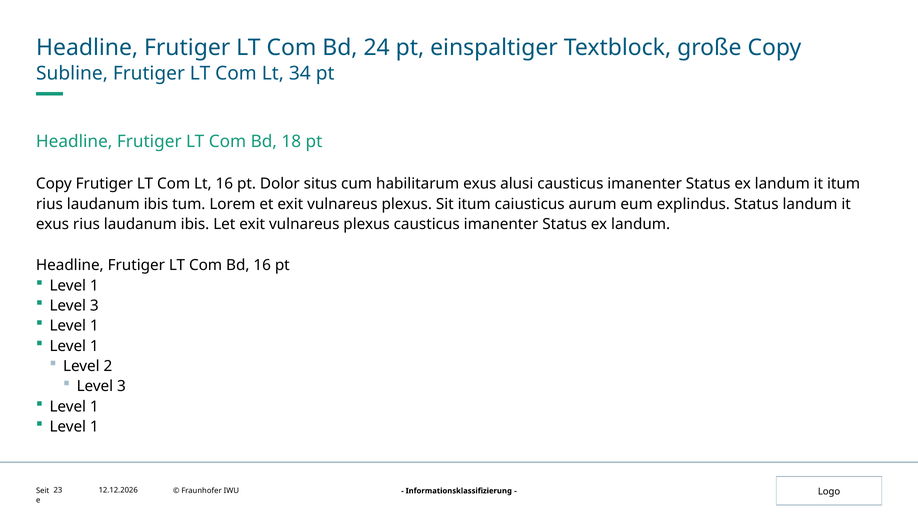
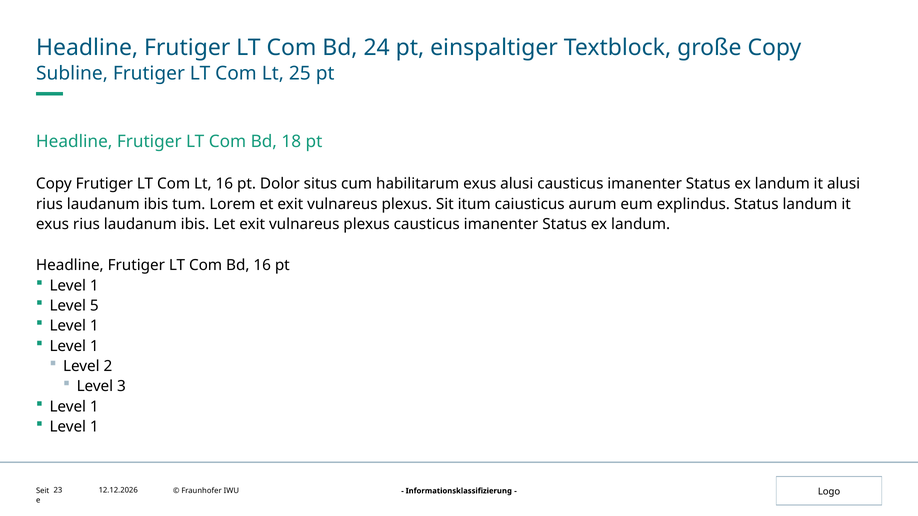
34: 34 -> 25 (300, 74)
it itum: itum -> alusi (844, 184)
3: 3 -> 5 (94, 306)
